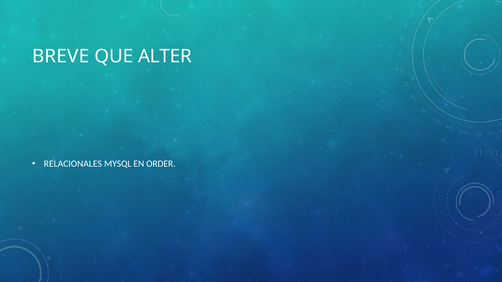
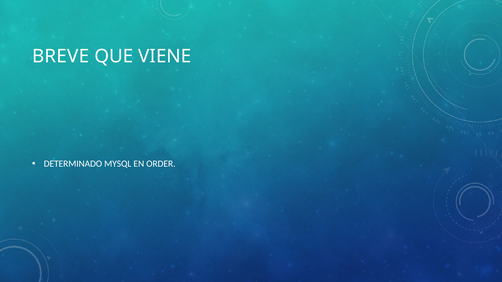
ALTER: ALTER -> VIENE (165, 56)
RELACIONALES: RELACIONALES -> DETERMINADO (73, 164)
